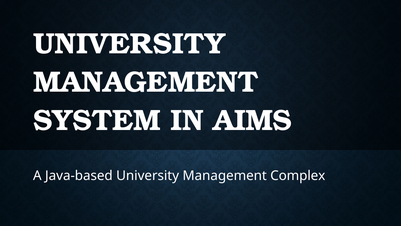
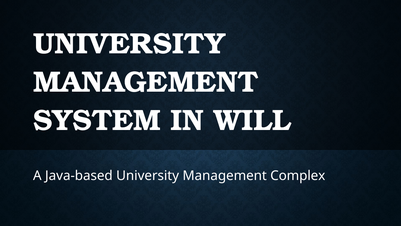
AIMS: AIMS -> WILL (252, 120)
